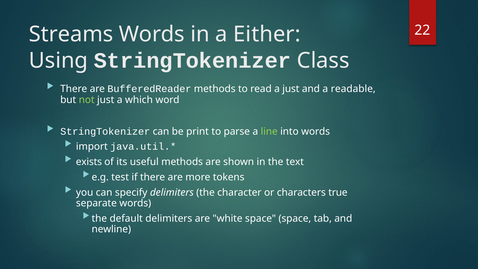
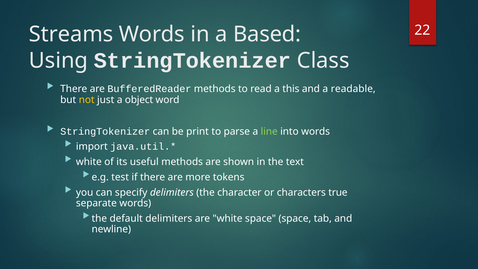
Either: Either -> Based (267, 34)
a just: just -> this (291, 89)
not colour: light green -> yellow (87, 100)
which: which -> object (139, 100)
exists: exists -> white (89, 162)
